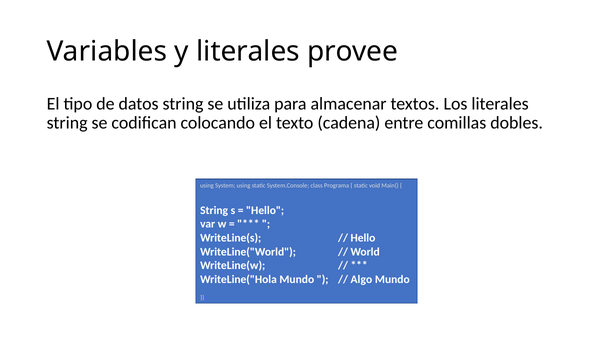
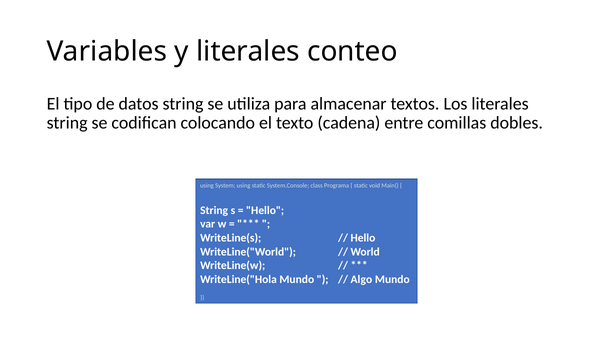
provee: provee -> conteo (352, 51)
